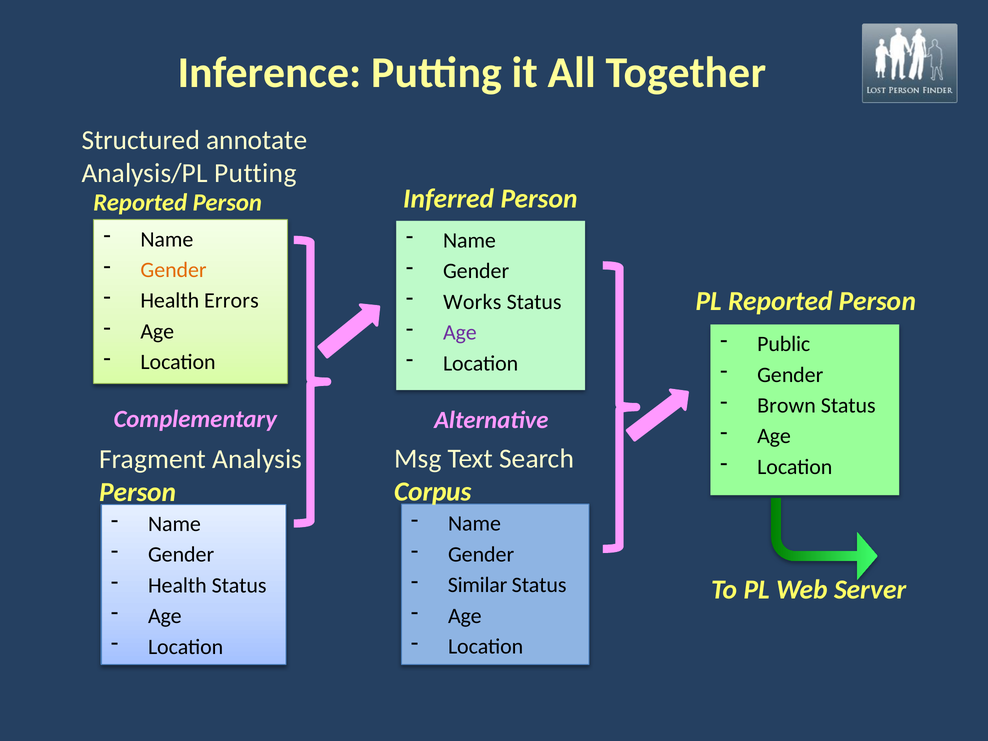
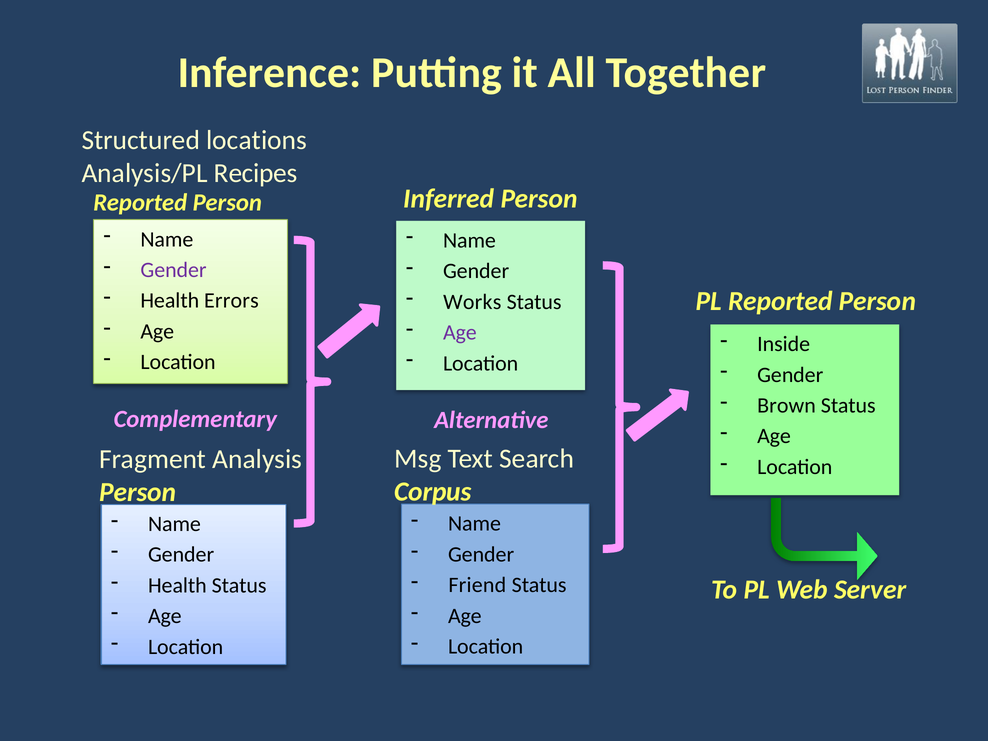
annotate: annotate -> locations (257, 140)
Analysis/PL Putting: Putting -> Recipes (256, 173)
Gender colour: orange -> purple (174, 270)
Public: Public -> Inside (784, 344)
Similar: Similar -> Friend (477, 585)
